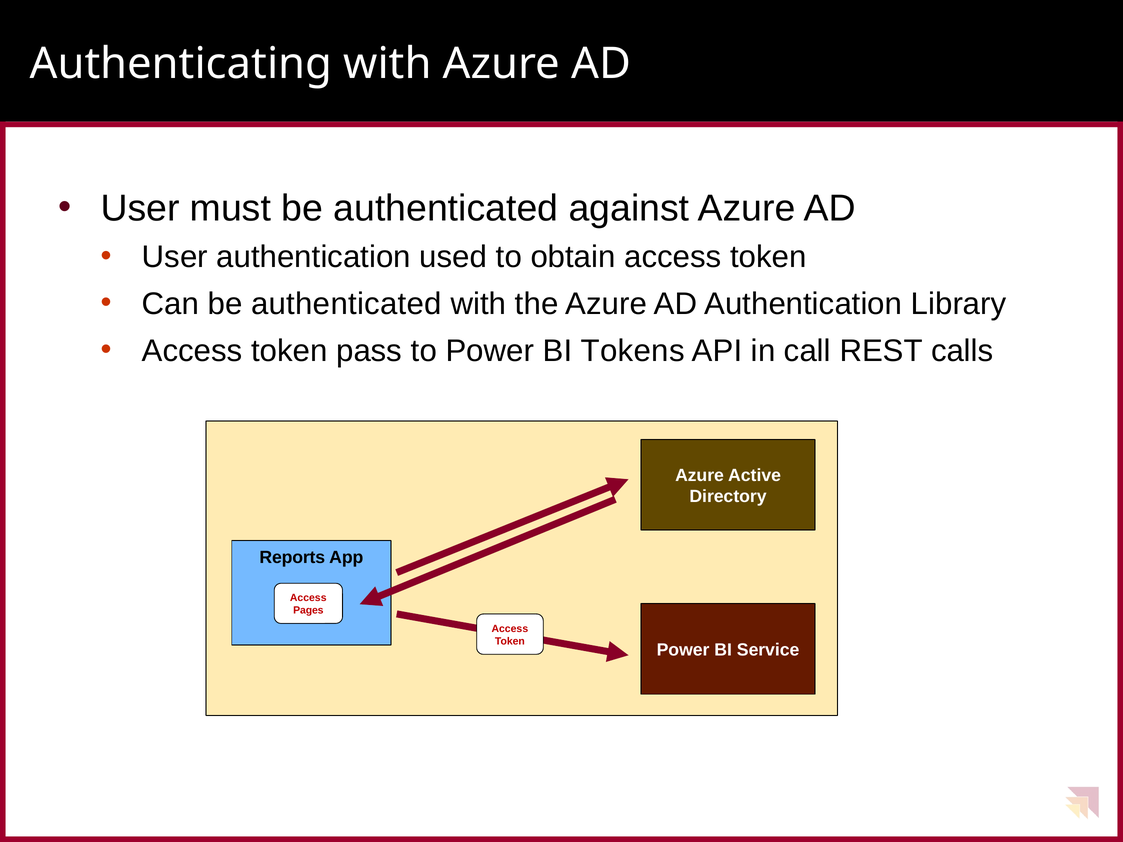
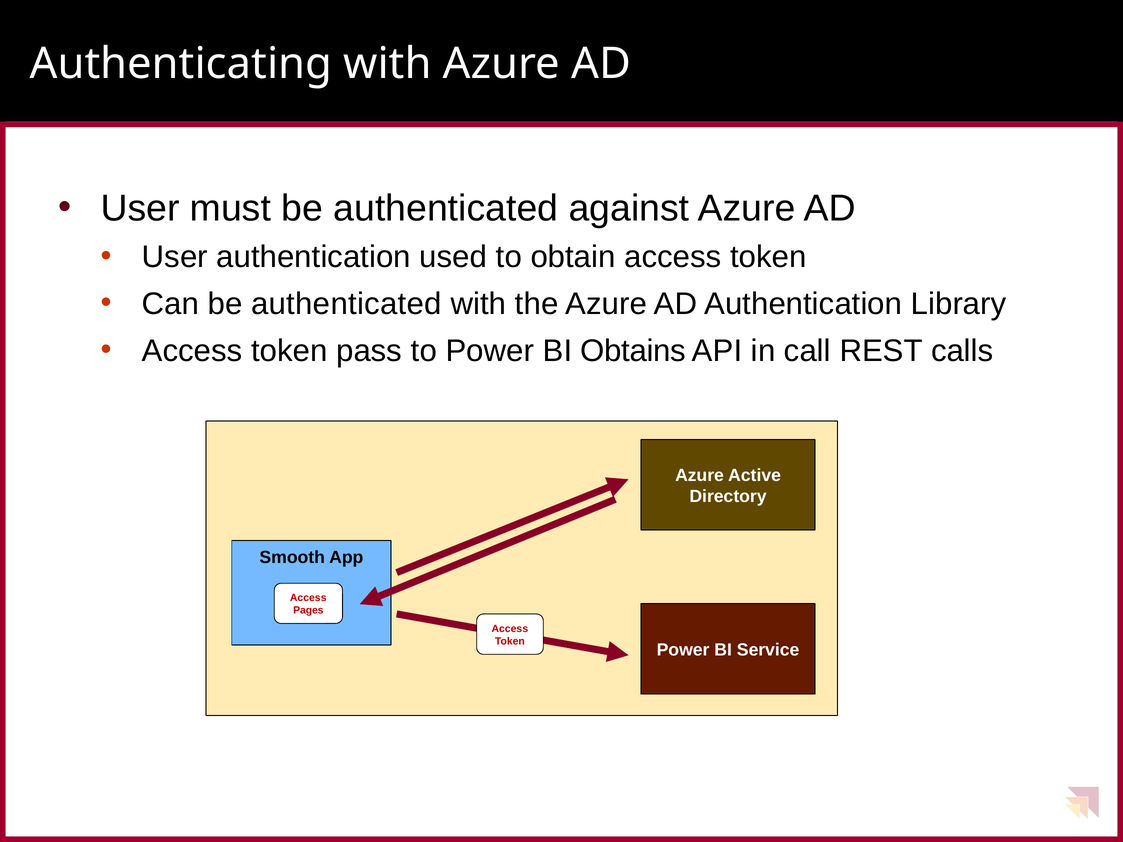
Tokens: Tokens -> Obtains (633, 351)
Reports: Reports -> Smooth (292, 558)
